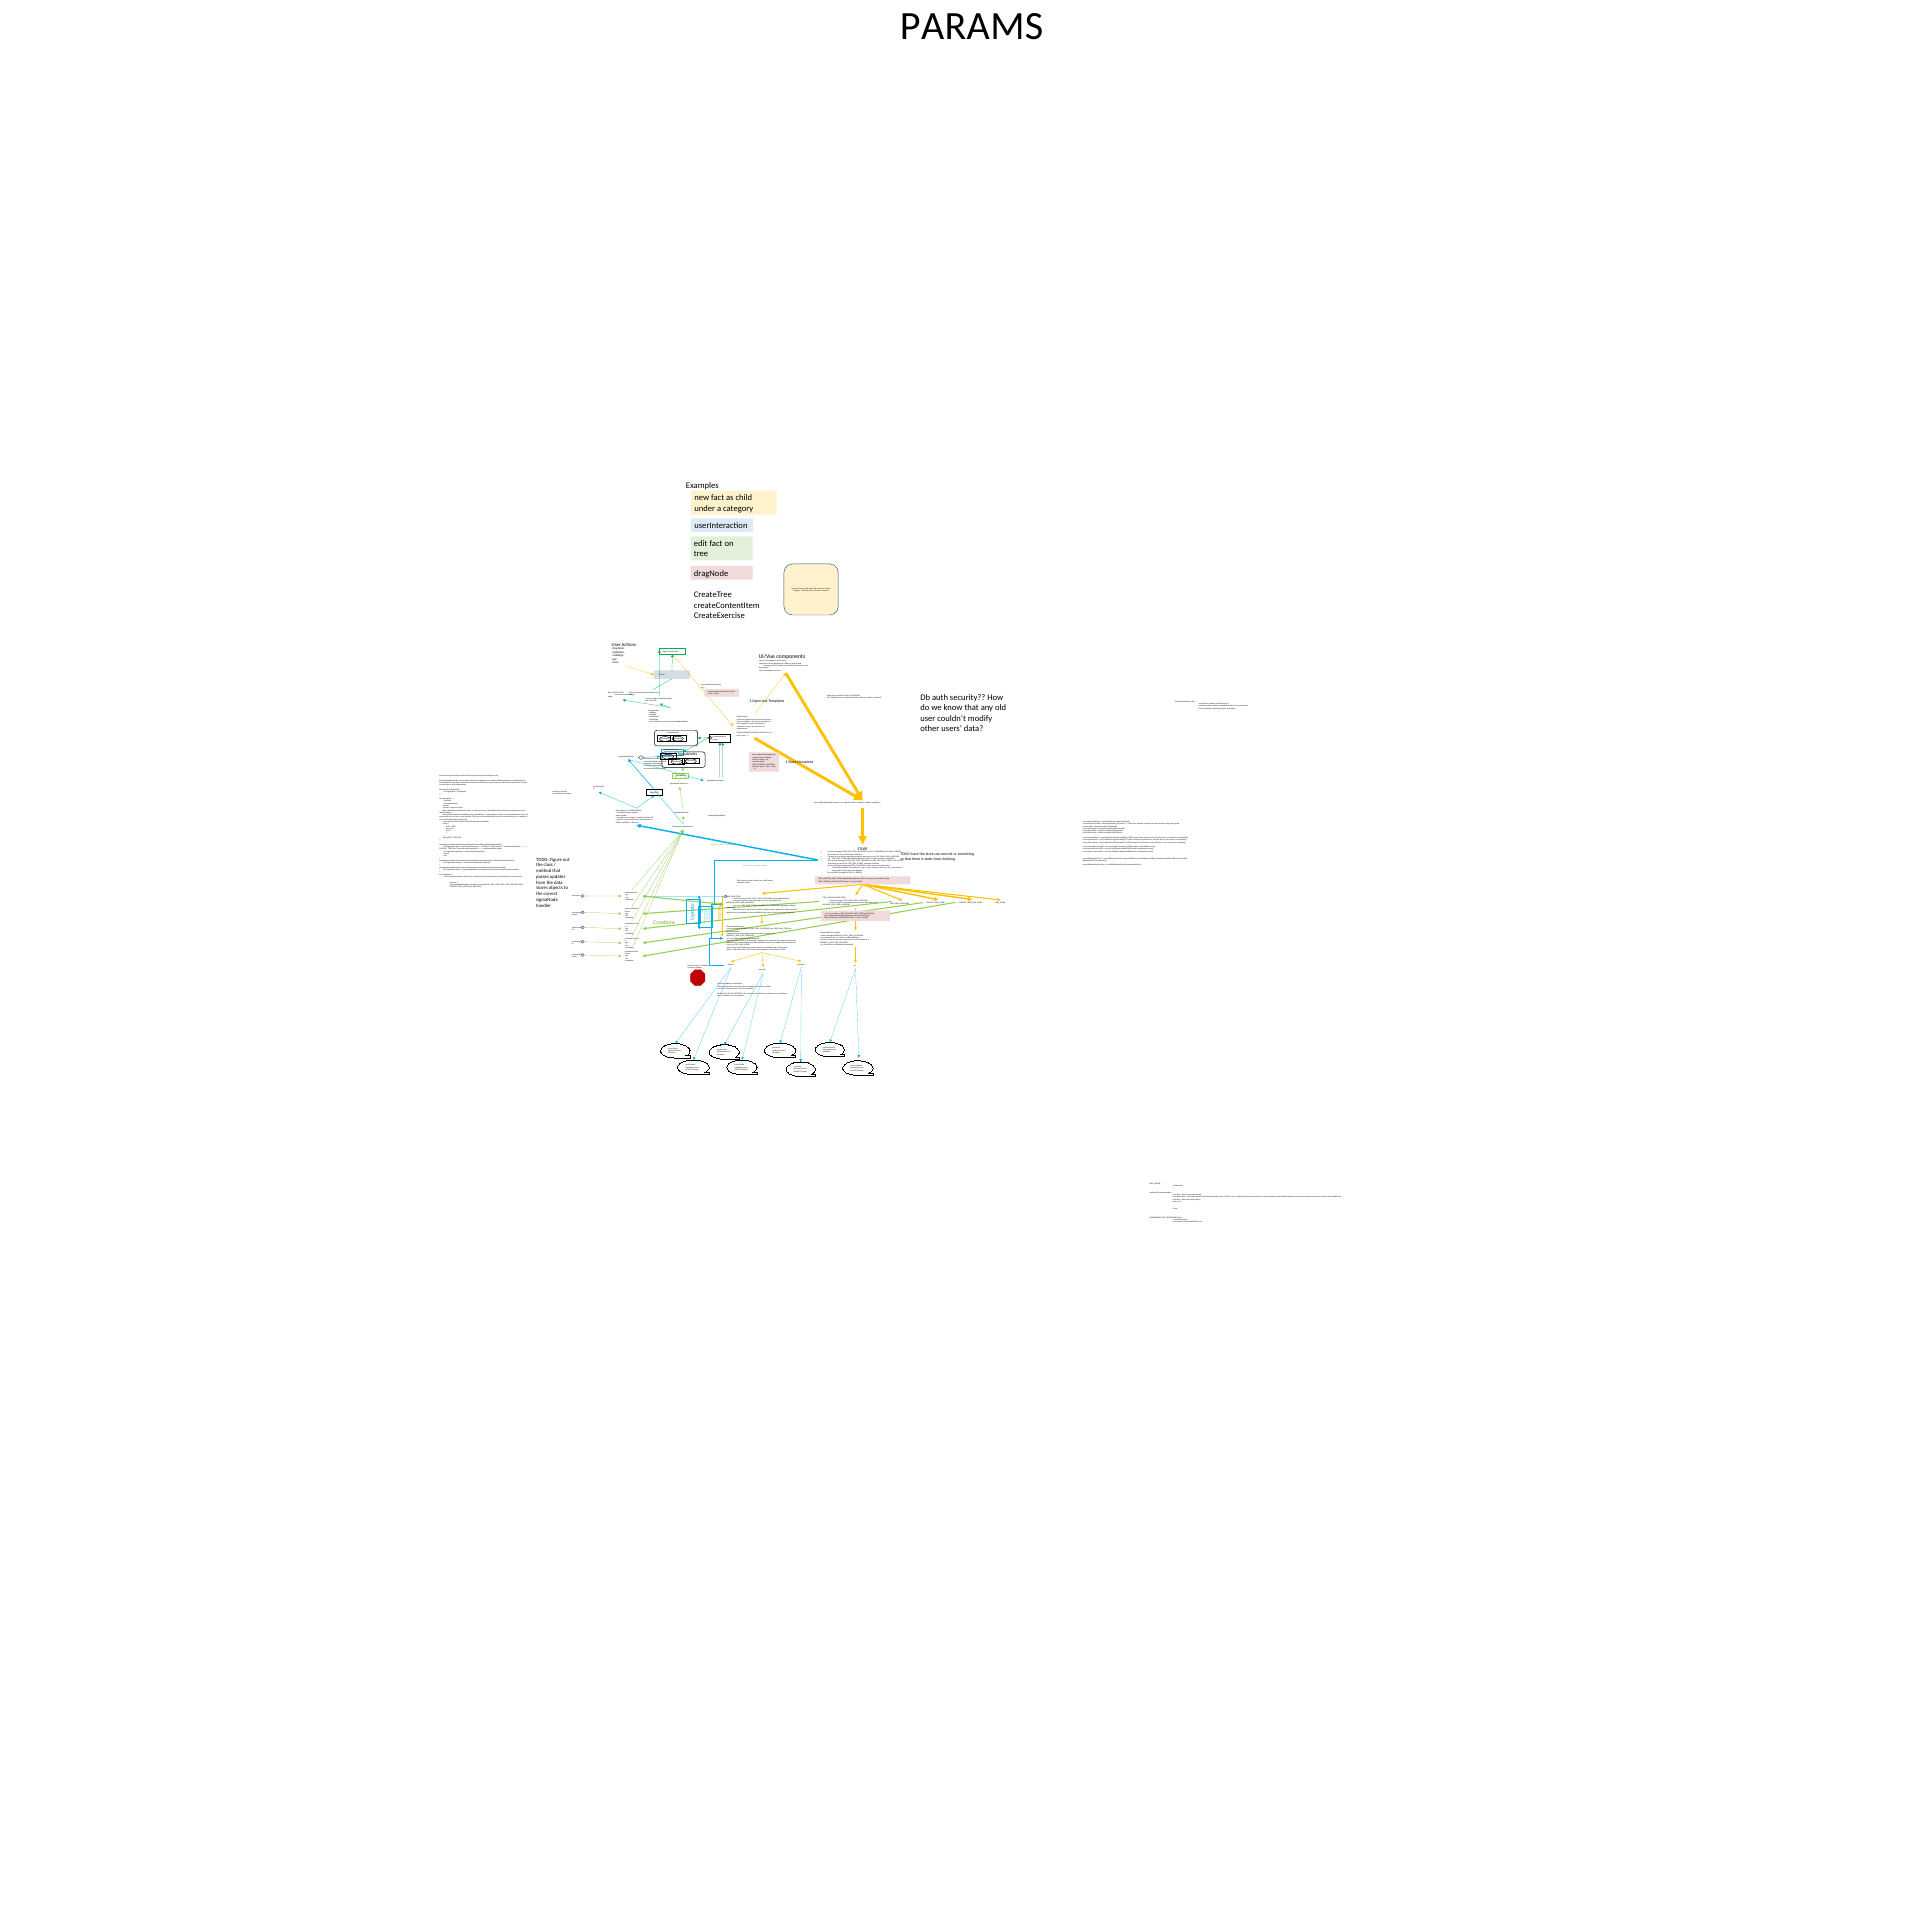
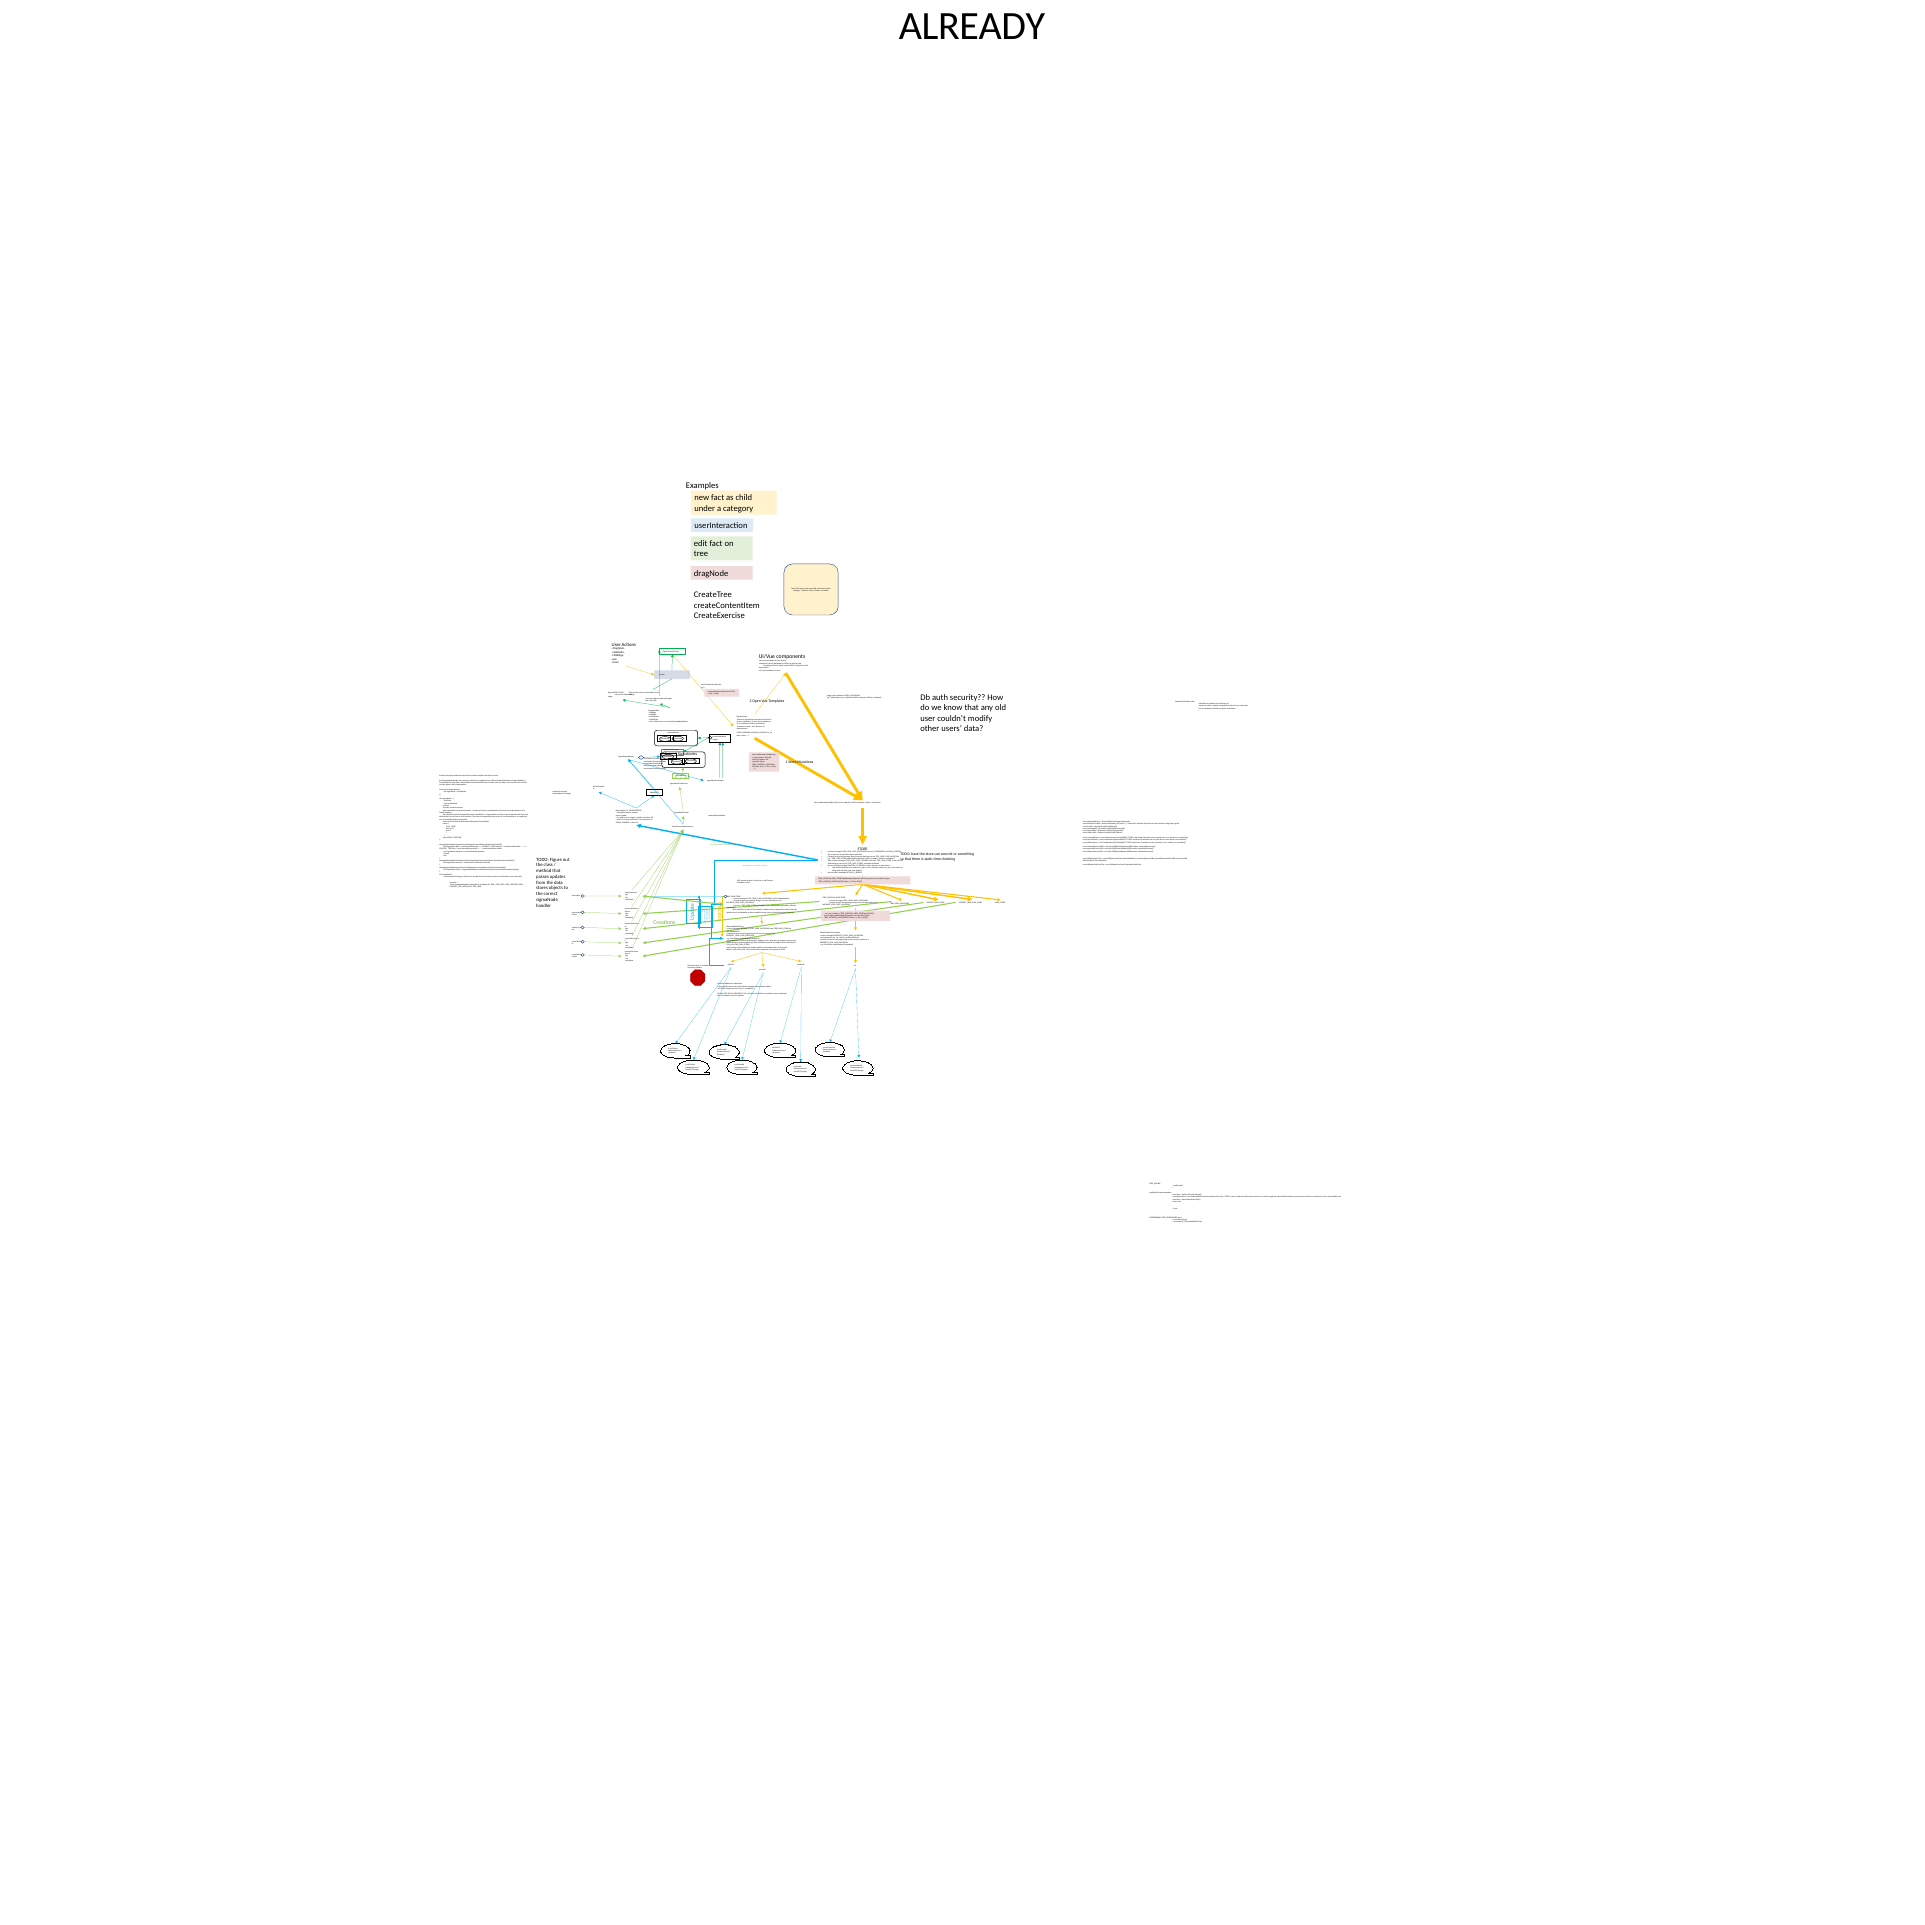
PARAMS: PARAMS -> ALREADY (972, 27)
